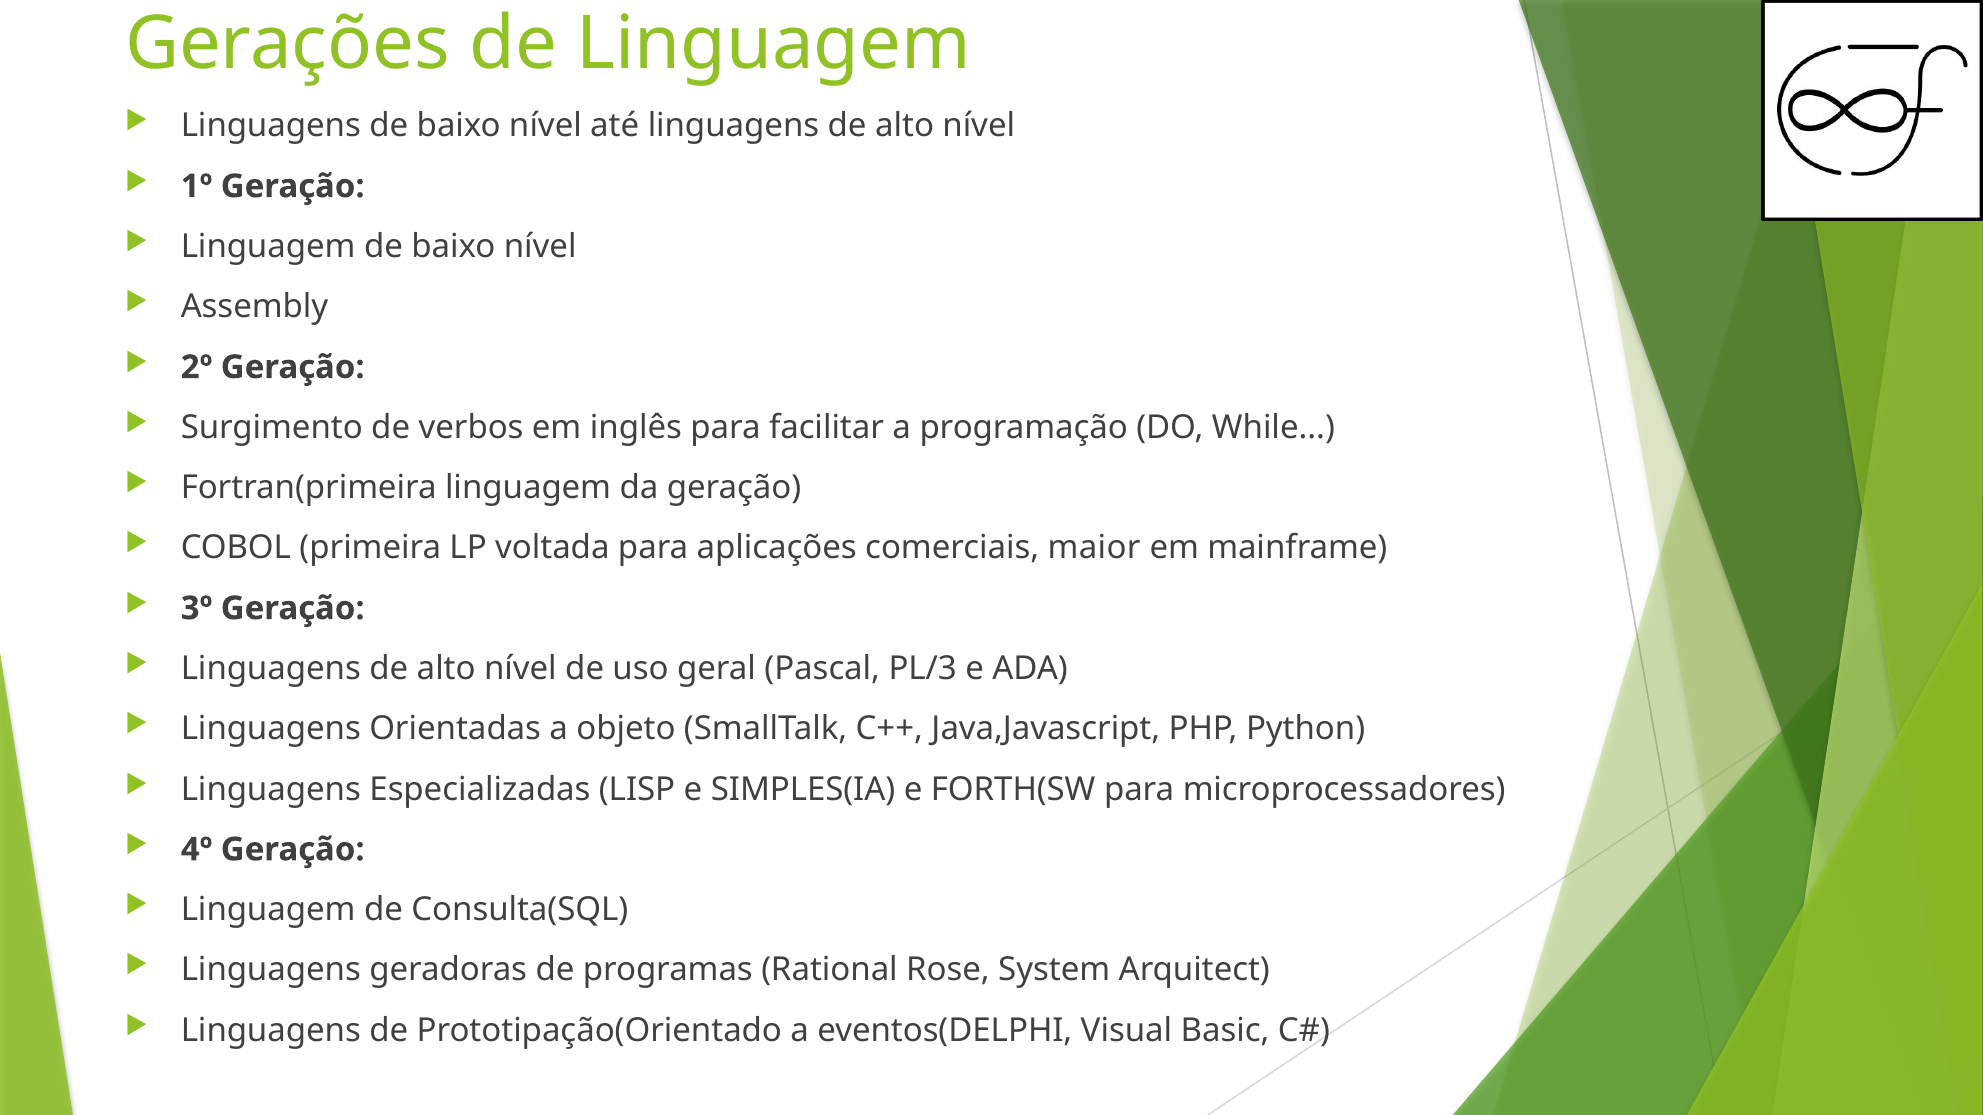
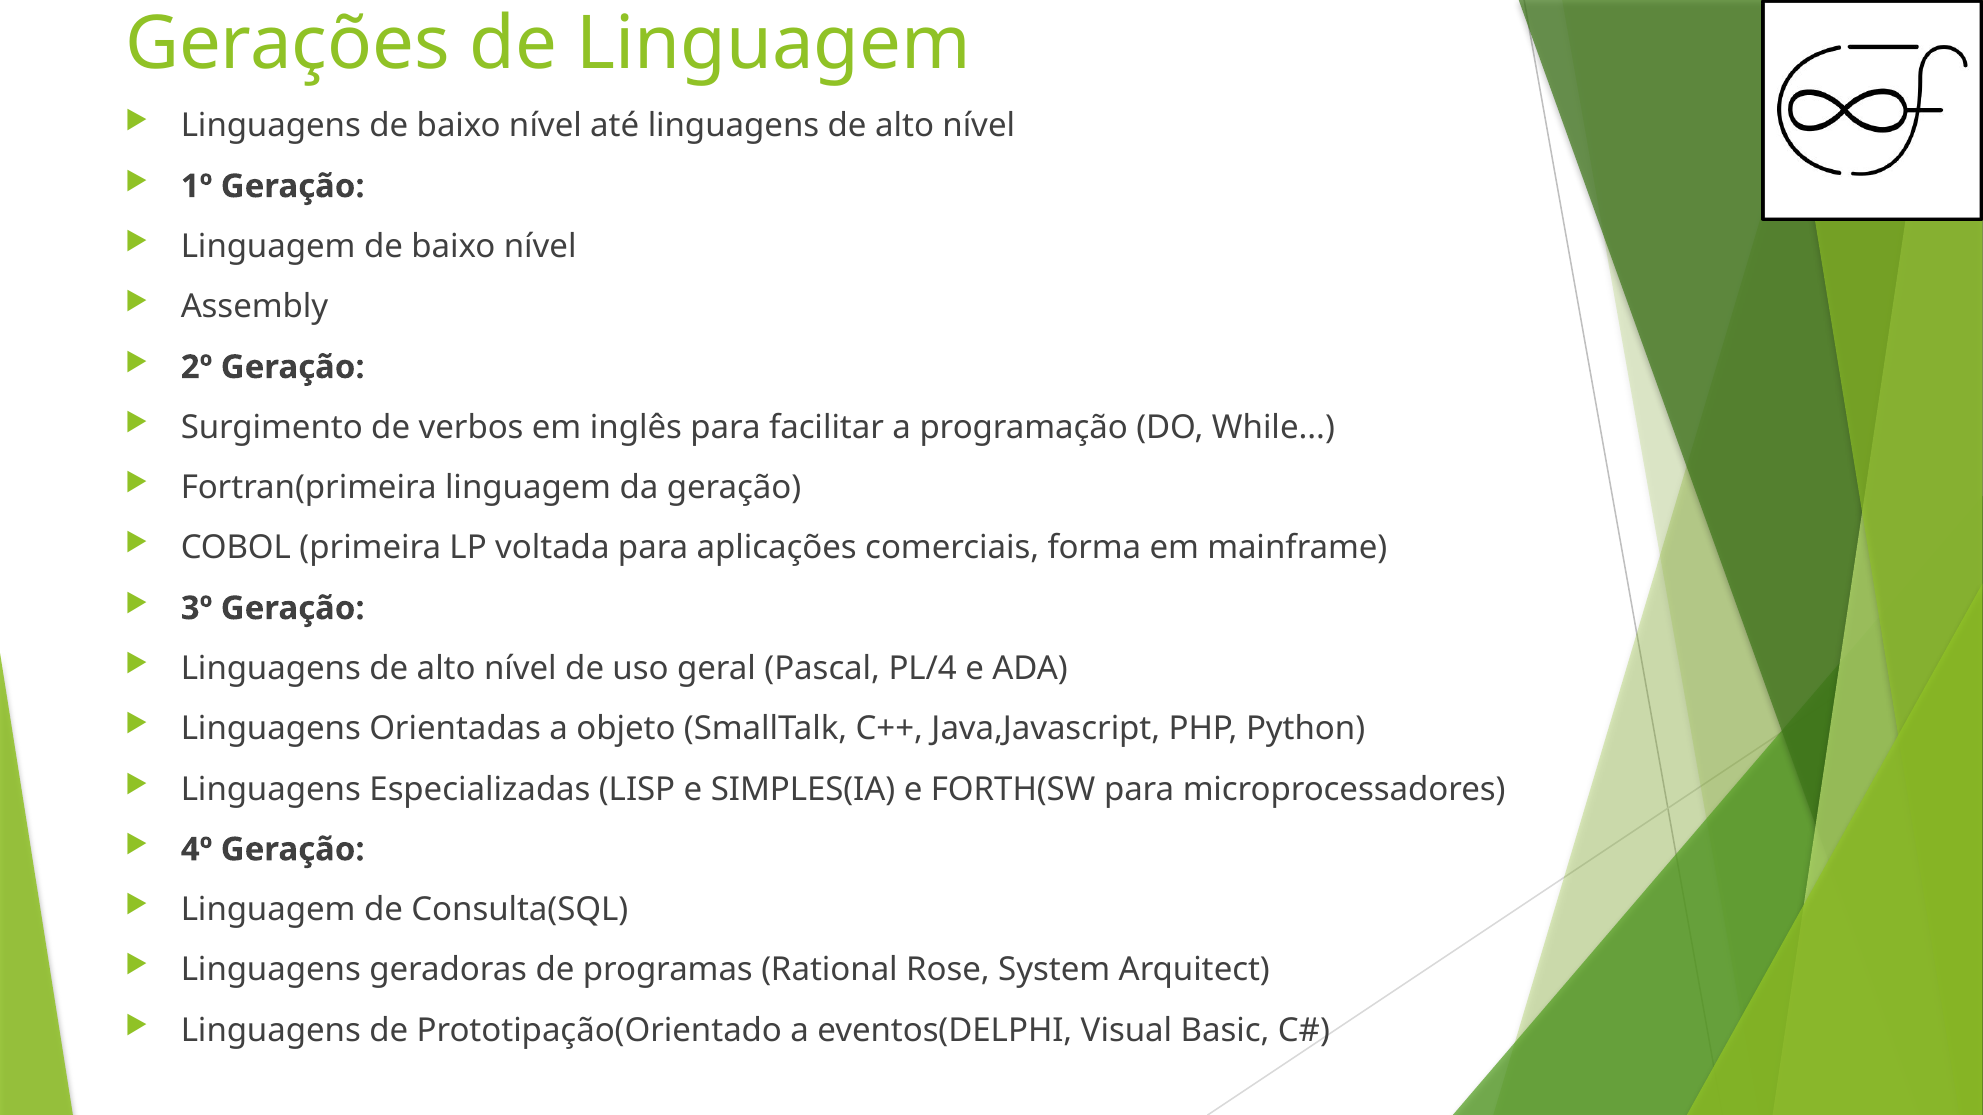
maior: maior -> forma (1094, 548)
PL/3: PL/3 -> PL/4 (923, 669)
